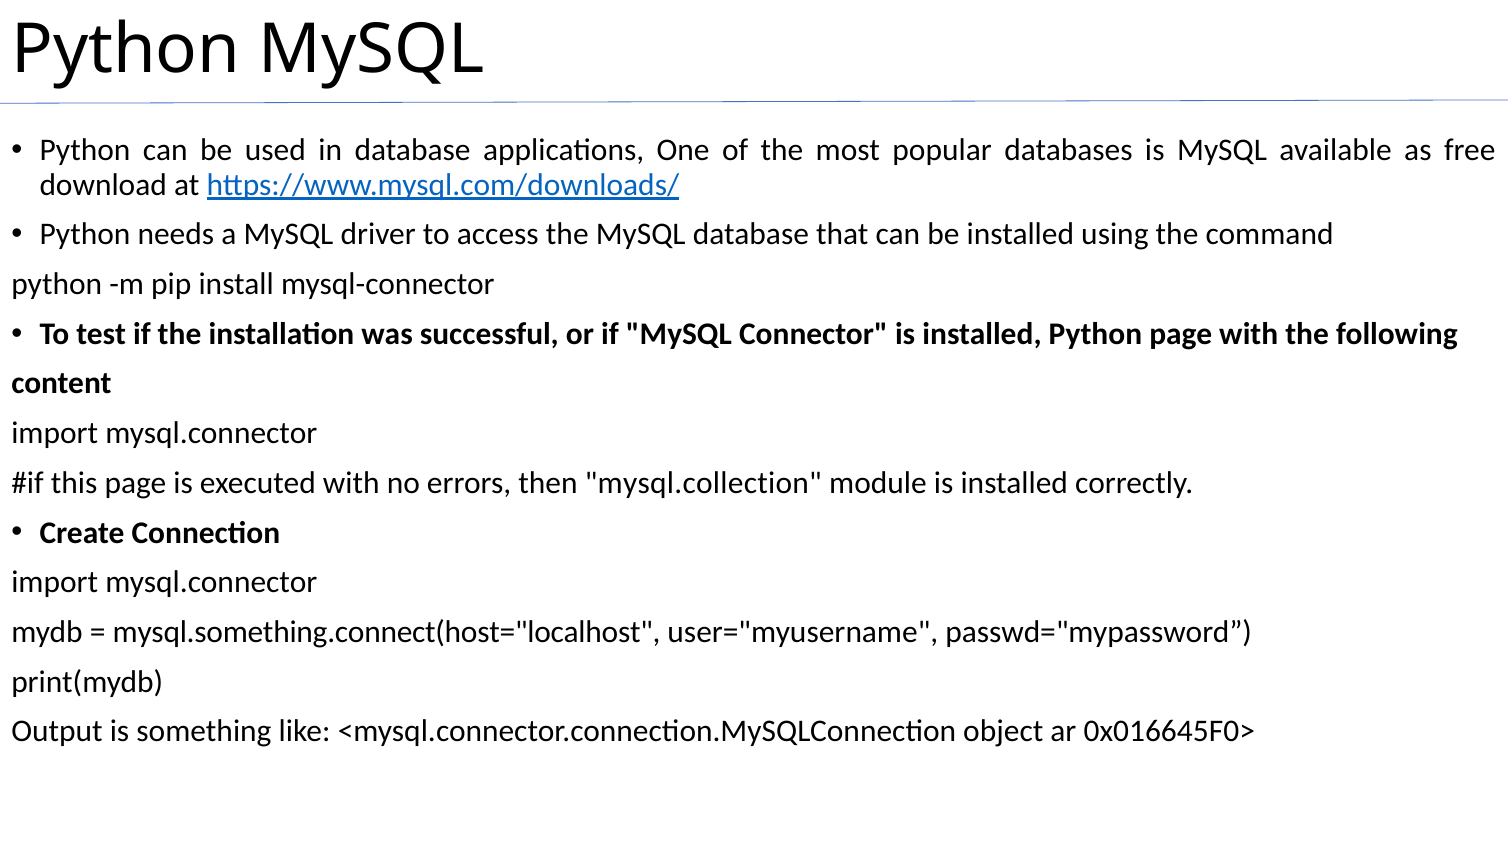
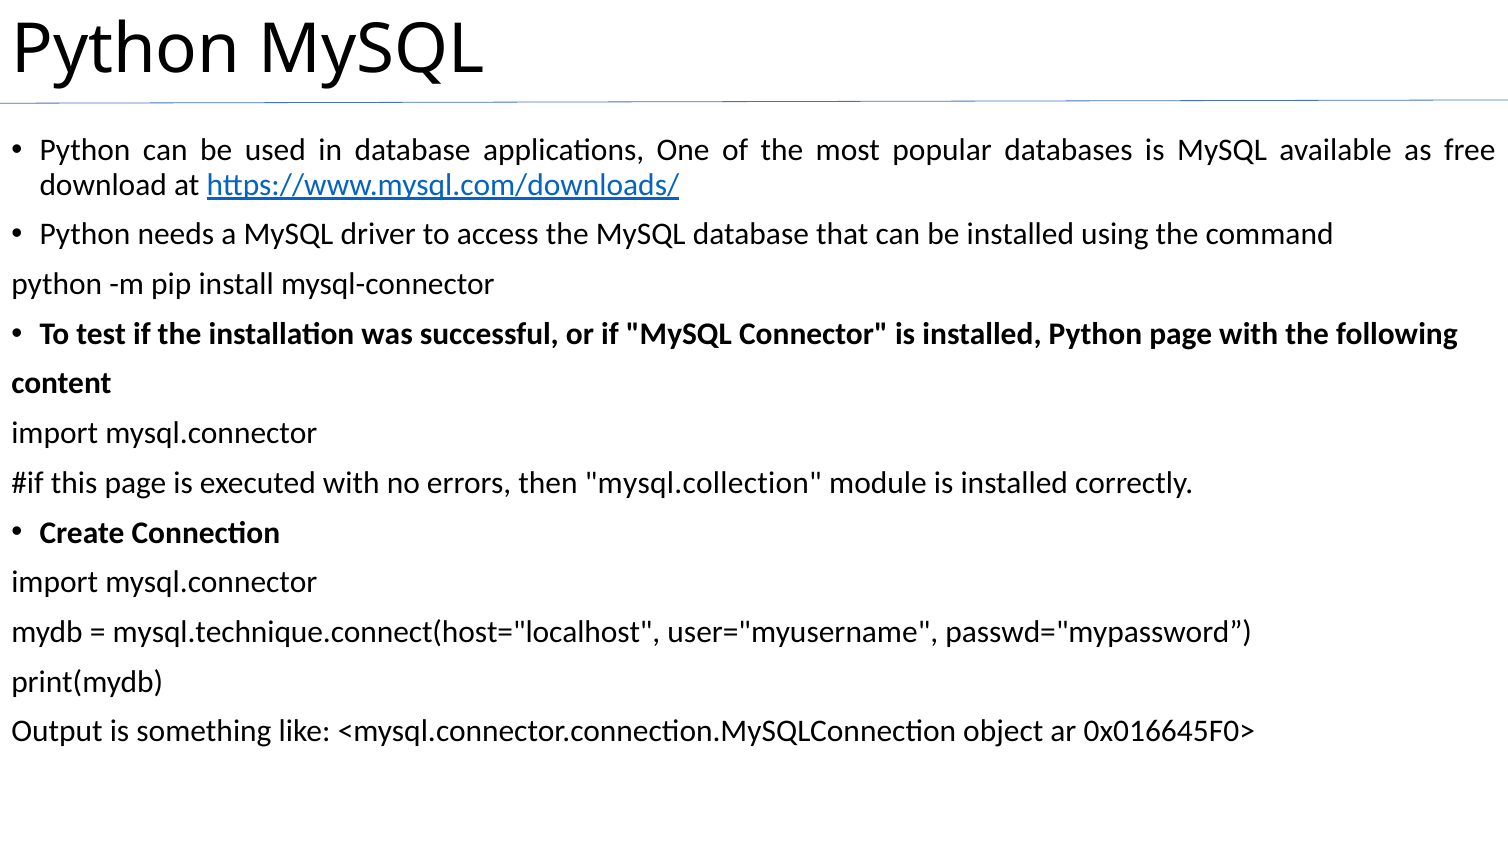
mysql.something.connect(host="localhost: mysql.something.connect(host="localhost -> mysql.technique.connect(host="localhost (386, 632)
